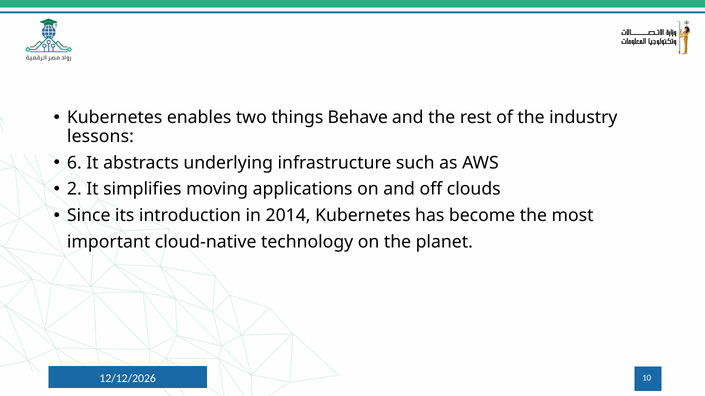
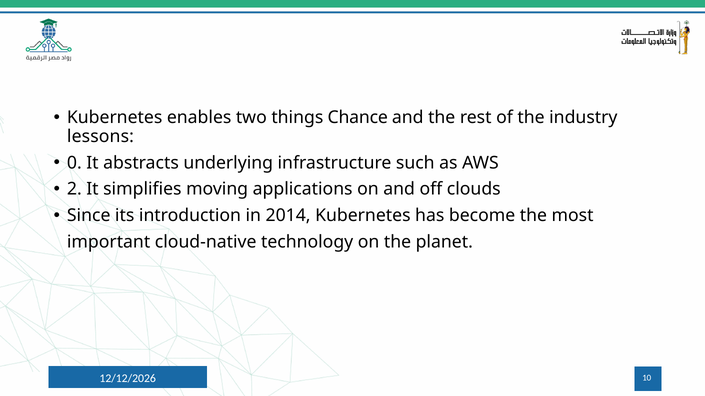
Behave: Behave -> Chance (358, 118)
6: 6 -> 0 (74, 163)
